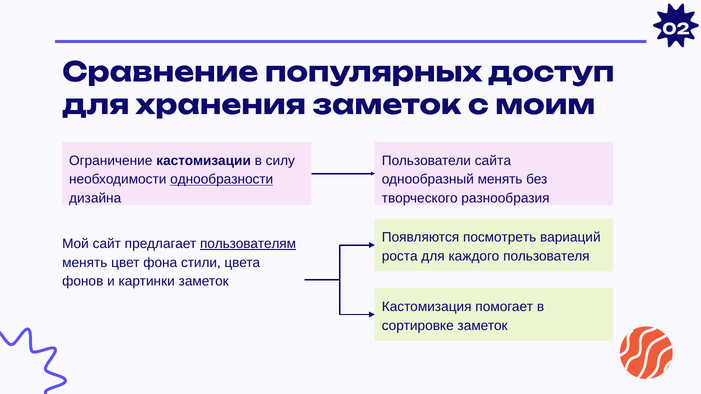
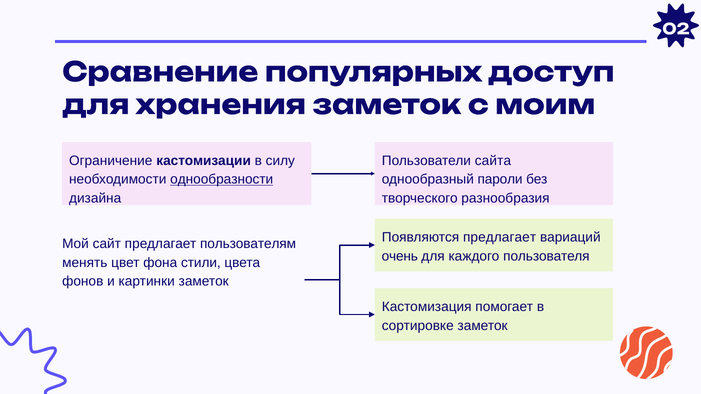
однообразный менять: менять -> пароли (500, 180)
Появляются посмотреть: посмотреть -> предлагает (500, 237)
пользователям underline: present -> none (248, 244)
роста: роста -> очень (400, 256)
